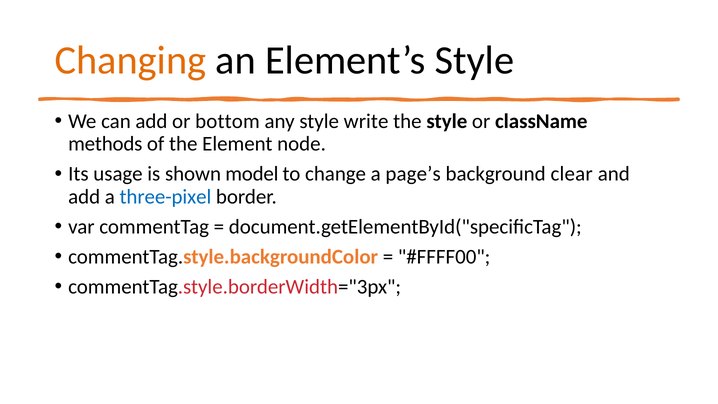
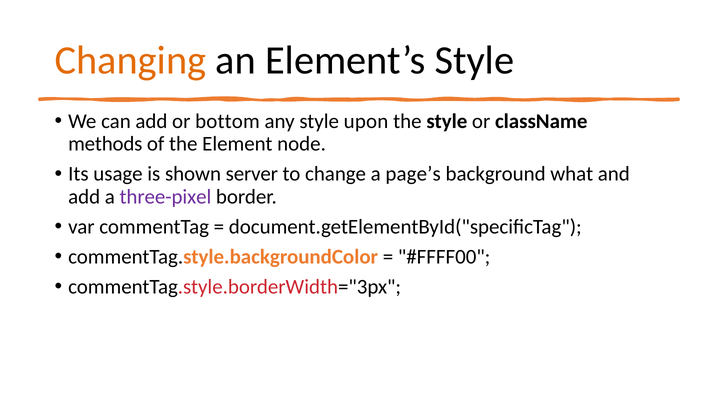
write: write -> upon (366, 121)
model: model -> server (252, 174)
clear: clear -> what (572, 174)
three-pixel colour: blue -> purple (165, 197)
